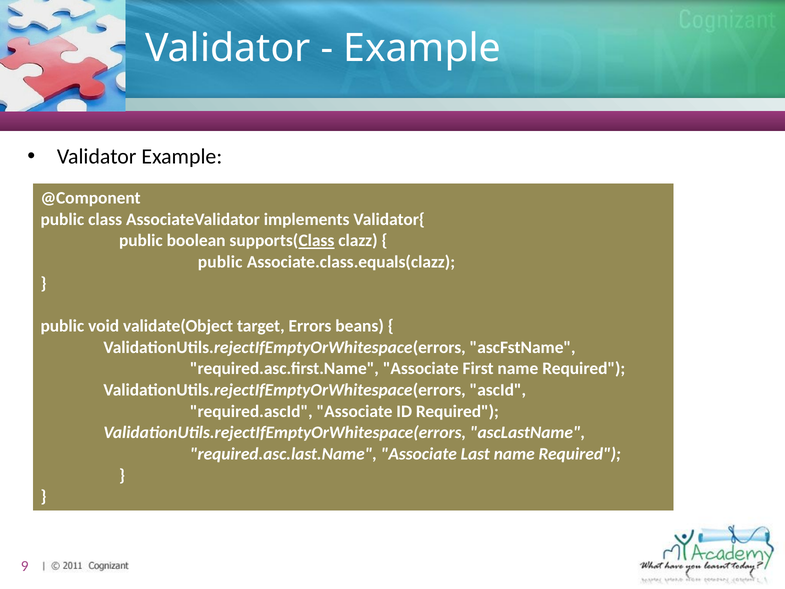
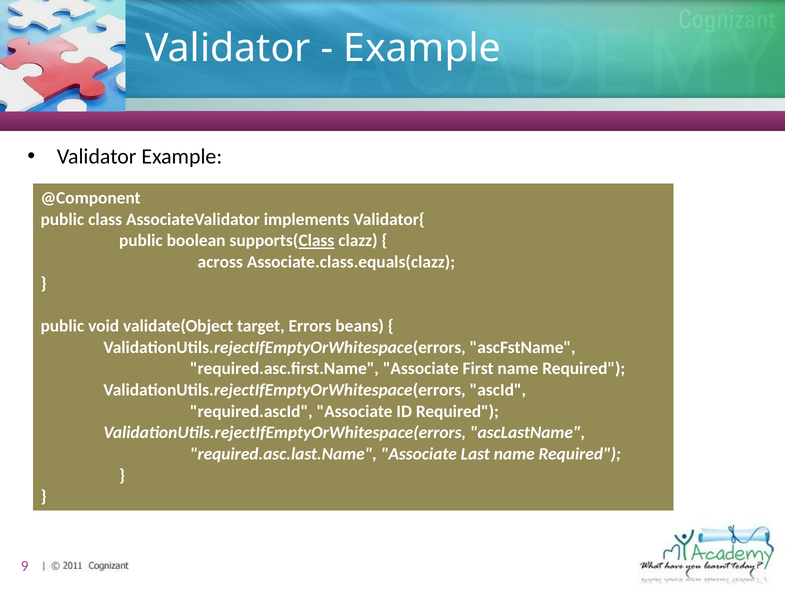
public: public -> across (220, 262)
